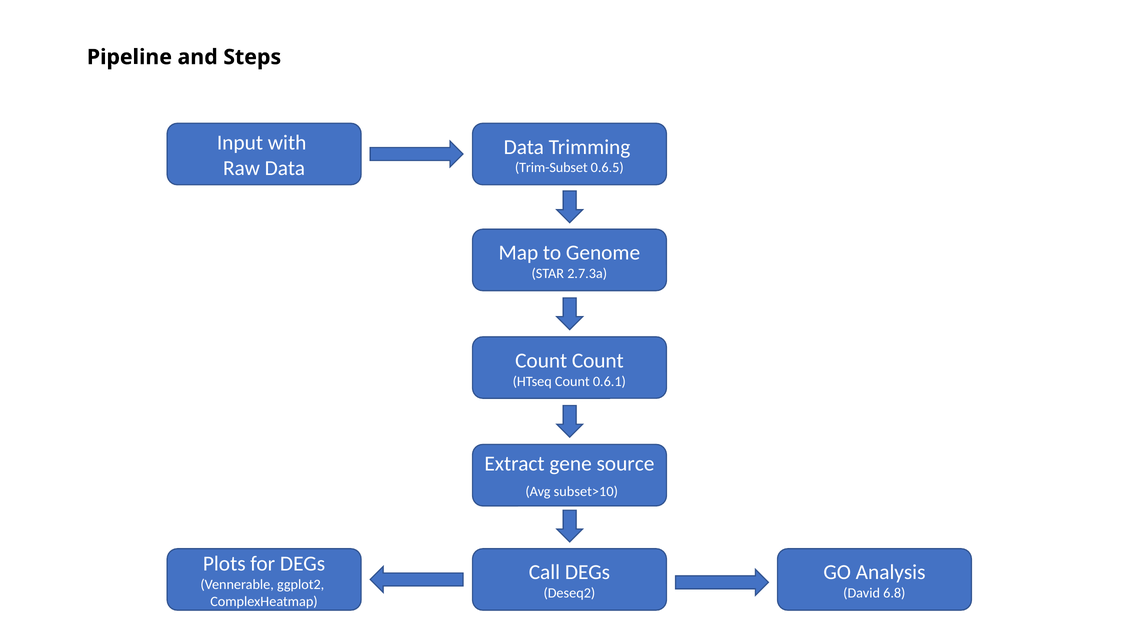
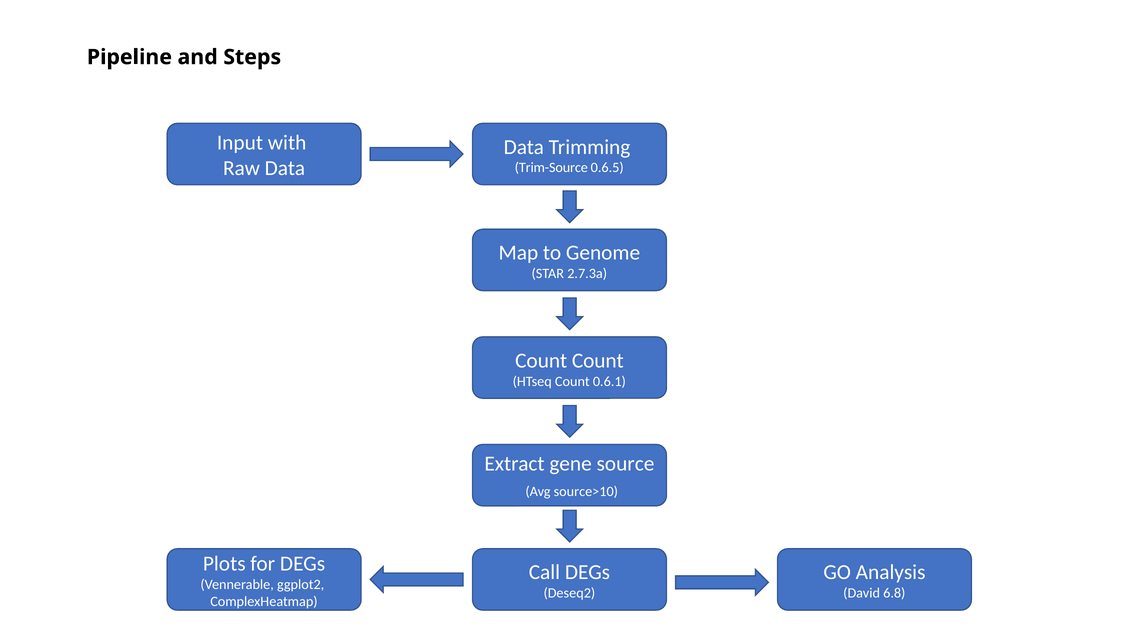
Trim-Subset: Trim-Subset -> Trim-Source (551, 168)
subset>10: subset>10 -> source>10 (586, 492)
